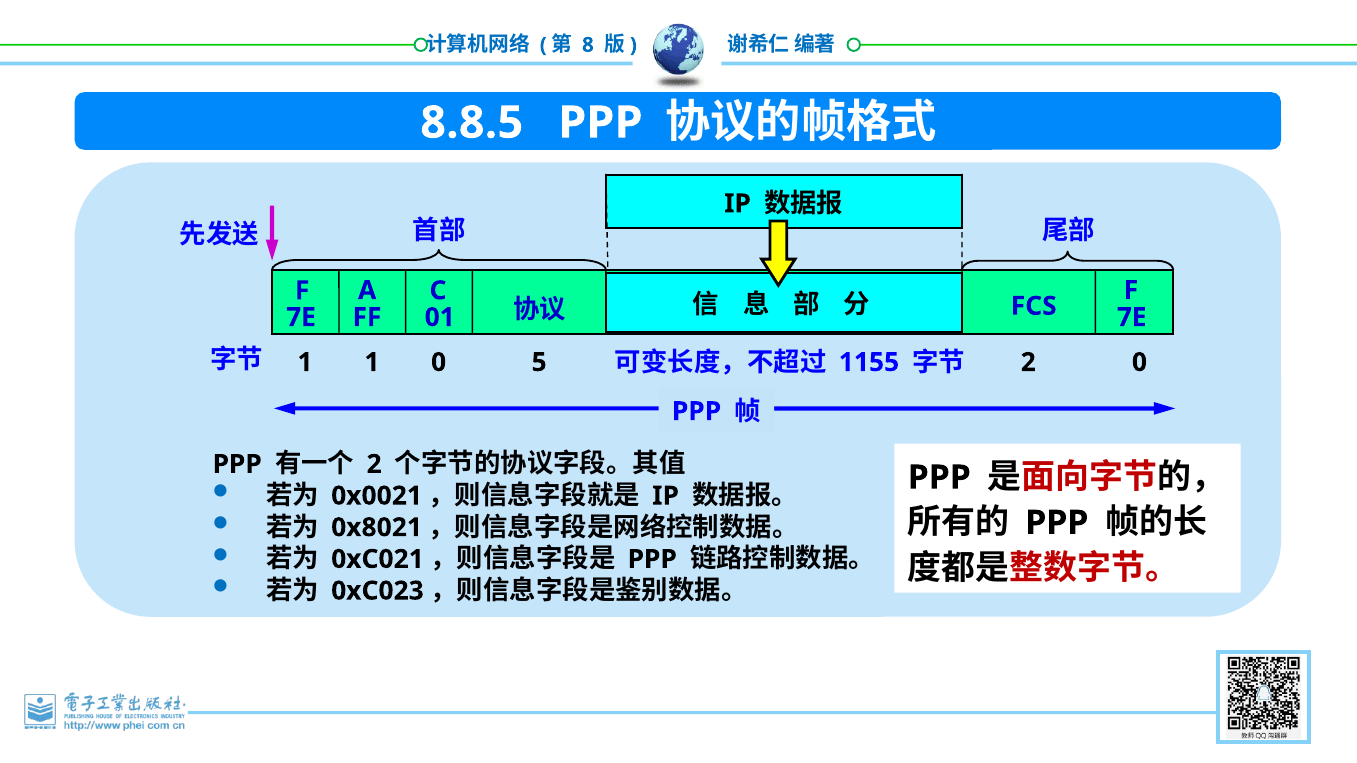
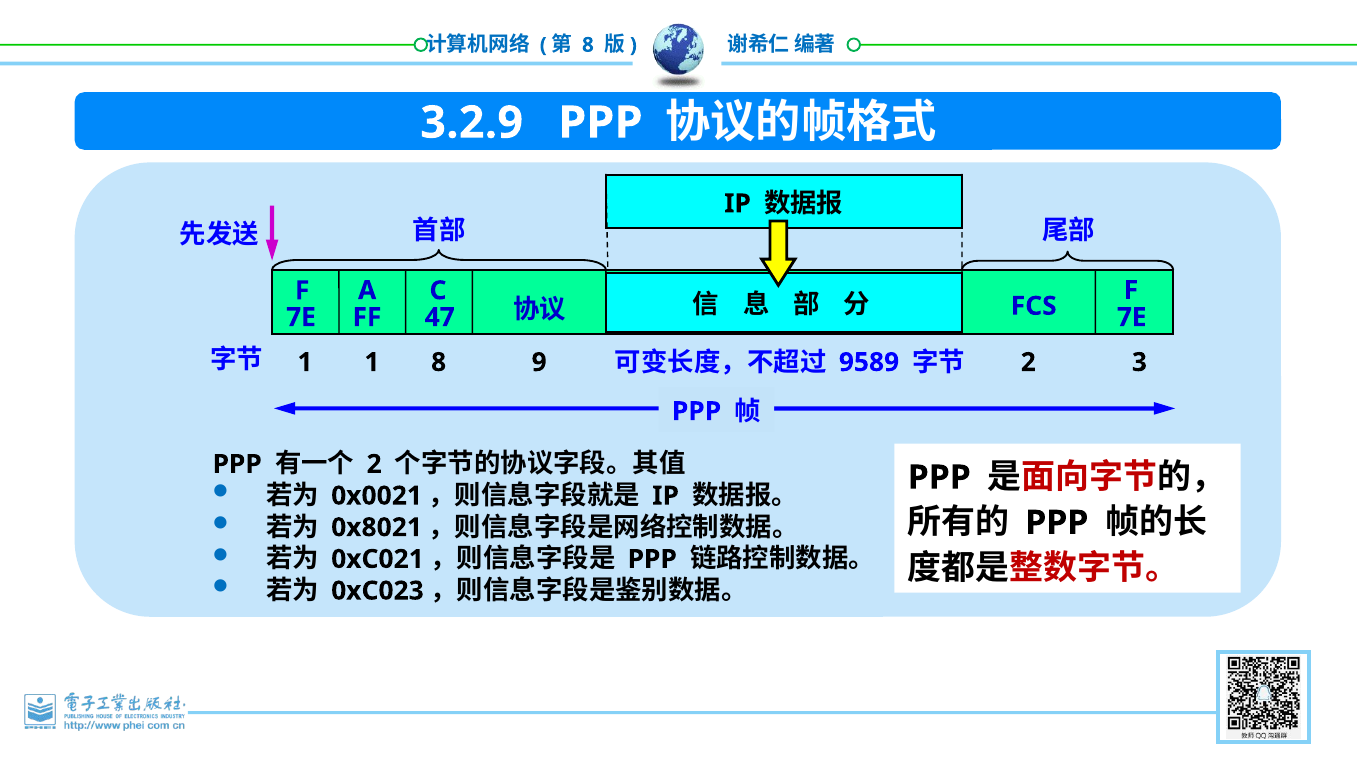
8.8.5: 8.8.5 -> 3.2.9 (472, 123)
01: 01 -> 47 (440, 318)
0: 0 -> 8 (439, 362)
1155: 1155 -> 9589 (869, 362)
5: 5 -> 9 (539, 362)
1 0: 0 -> 3 (1139, 362)
